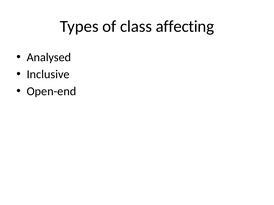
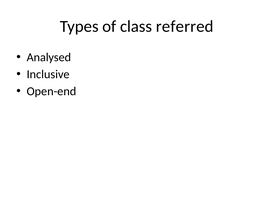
affecting: affecting -> referred (185, 27)
